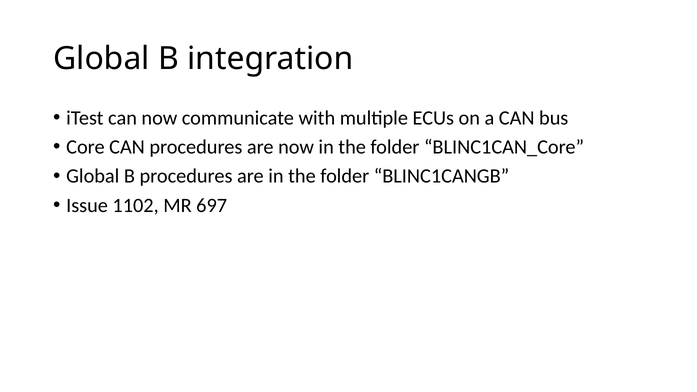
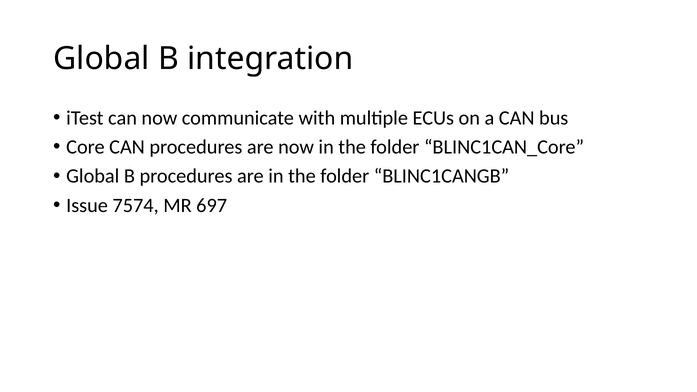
1102: 1102 -> 7574 (136, 206)
